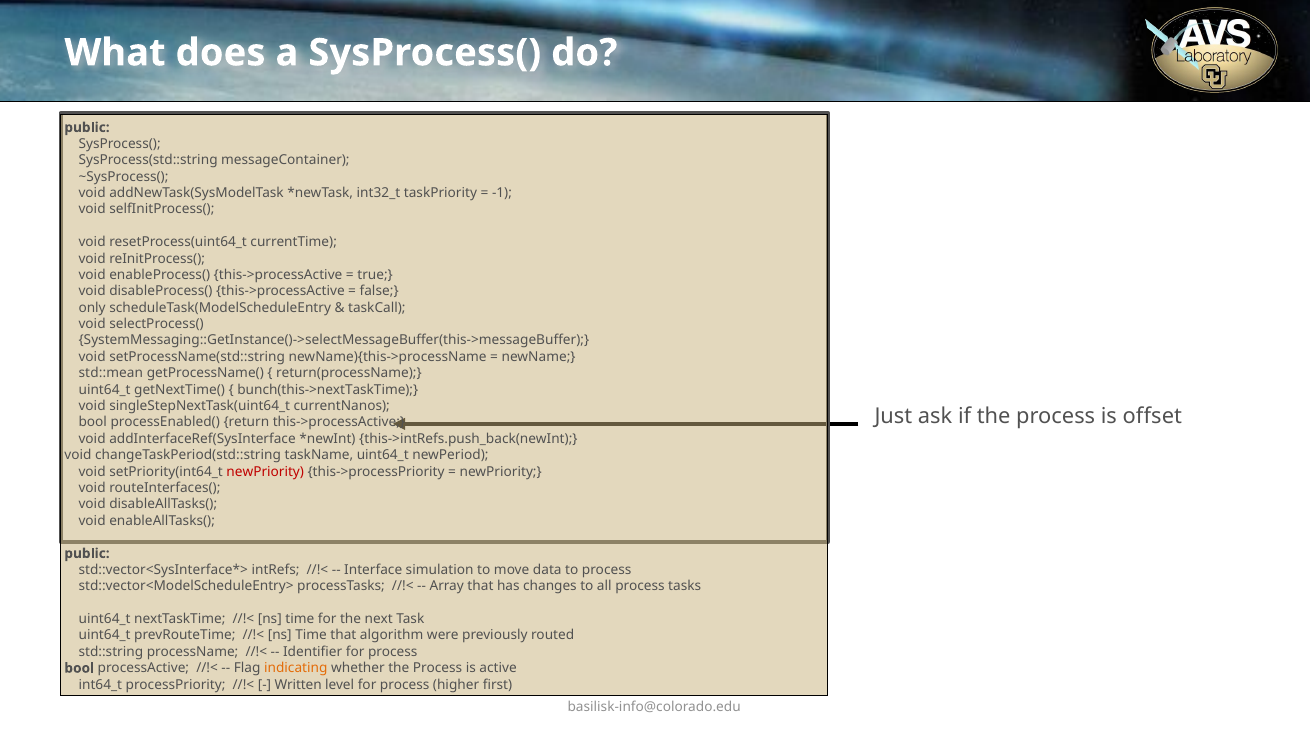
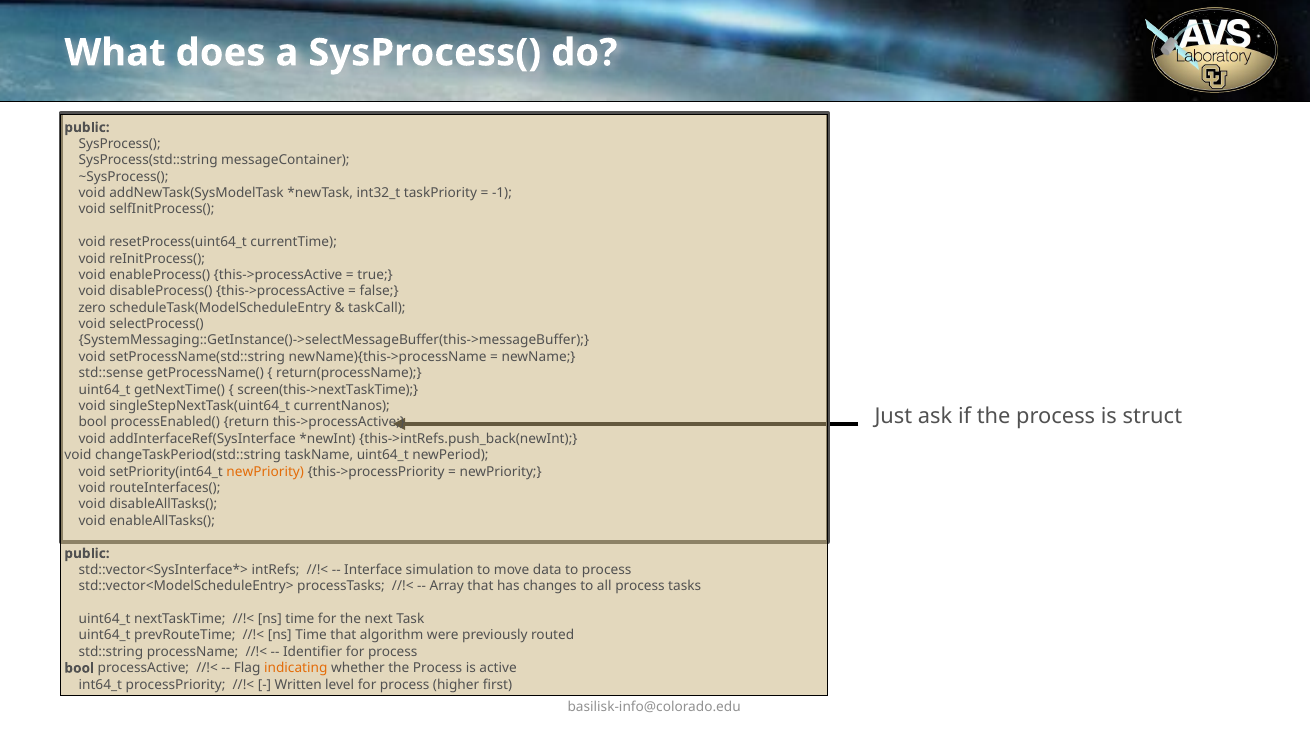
only: only -> zero (92, 308)
std::mean: std::mean -> std::sense (111, 373)
bunch(this->nextTaskTime: bunch(this->nextTaskTime -> screen(this->nextTaskTime (328, 390)
offset: offset -> struct (1152, 416)
newPriority colour: red -> orange (265, 471)
